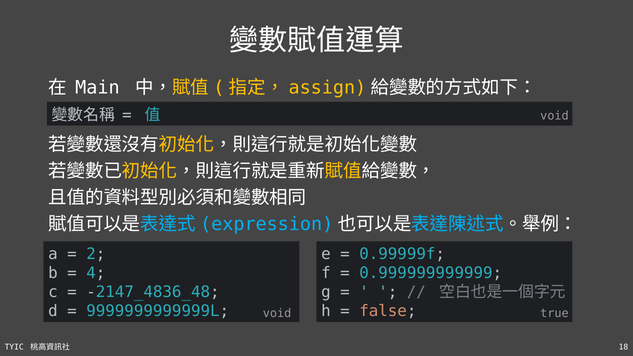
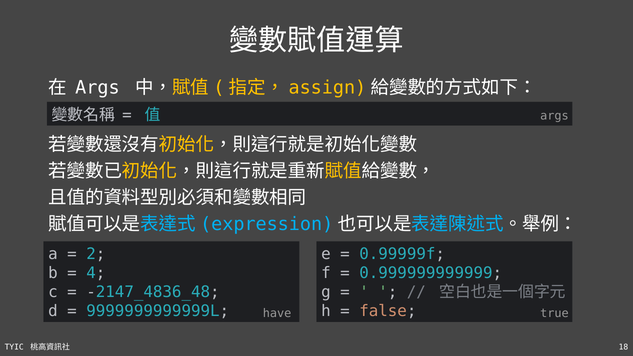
Main: Main -> Args (97, 87)
void: void -> args (554, 116)
9999999999999L void: void -> have (277, 314)
